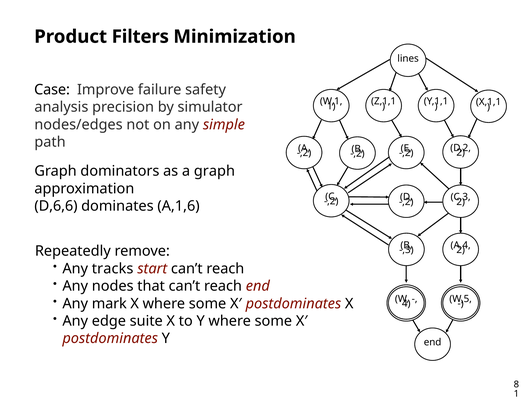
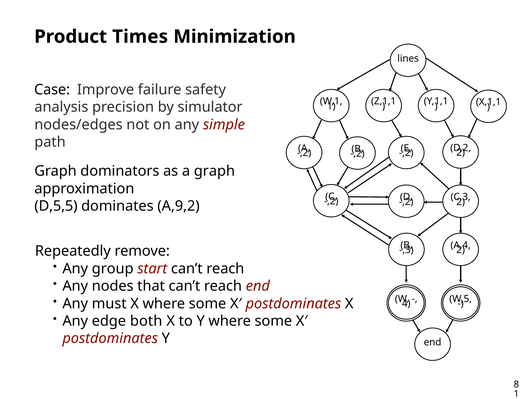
Filters: Filters -> Times (140, 37)
D,6,6: D,6,6 -> D,5,5 (56, 206)
A,1,6: A,1,6 -> A,9,2 (179, 206)
tracks: tracks -> group (113, 268)
mark: mark -> must (109, 303)
suite: suite -> both (146, 320)
